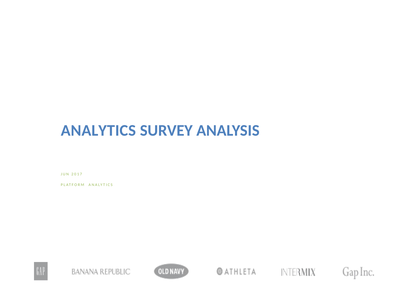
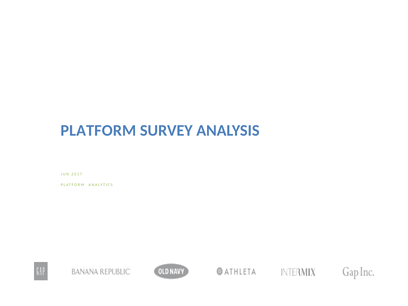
ANALYTICS: ANALYTICS -> PLATFORM (98, 130)
